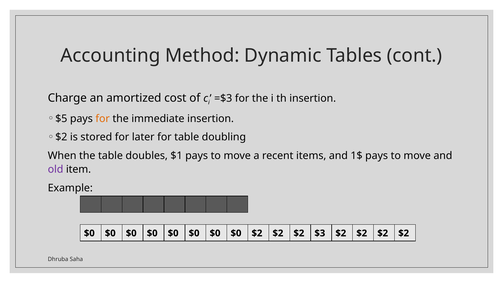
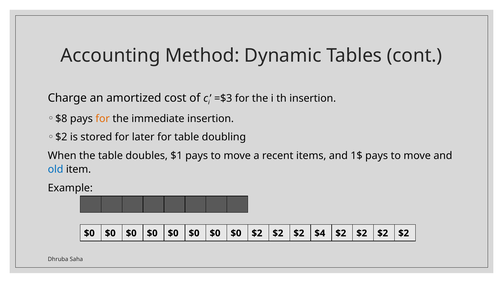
$5: $5 -> $8 (61, 119)
old colour: purple -> blue (56, 169)
$3: $3 -> $4 (320, 233)
